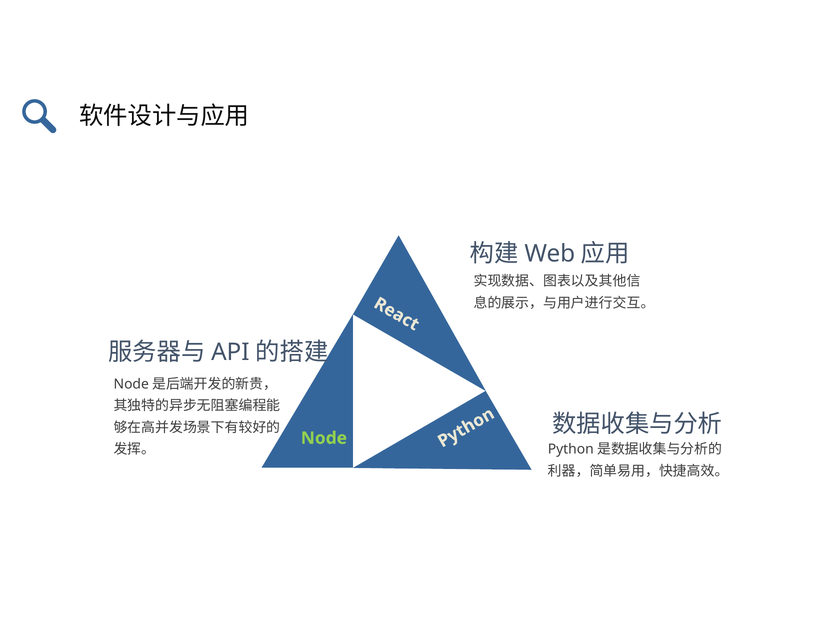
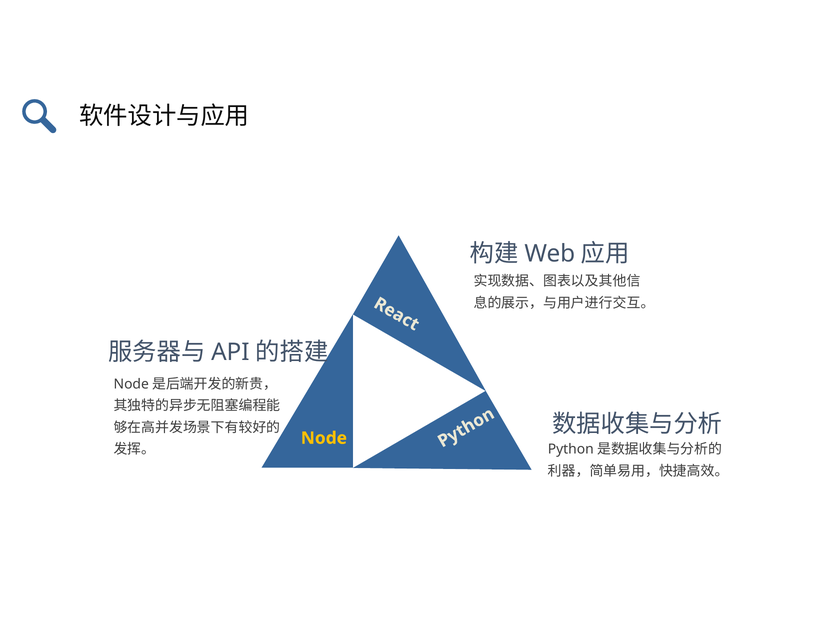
Node colour: light green -> yellow (324, 438)
